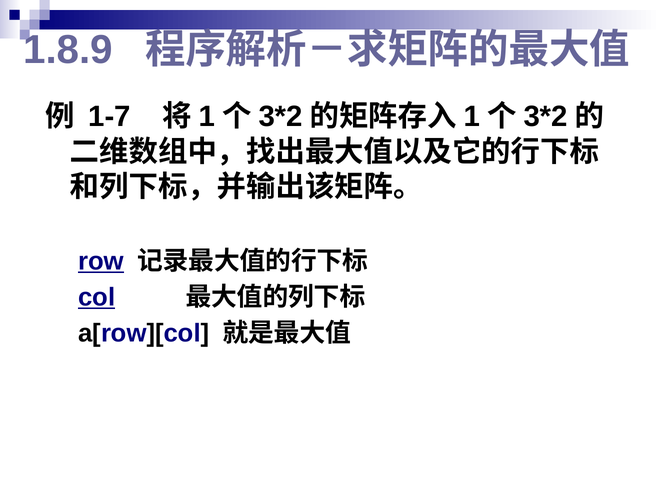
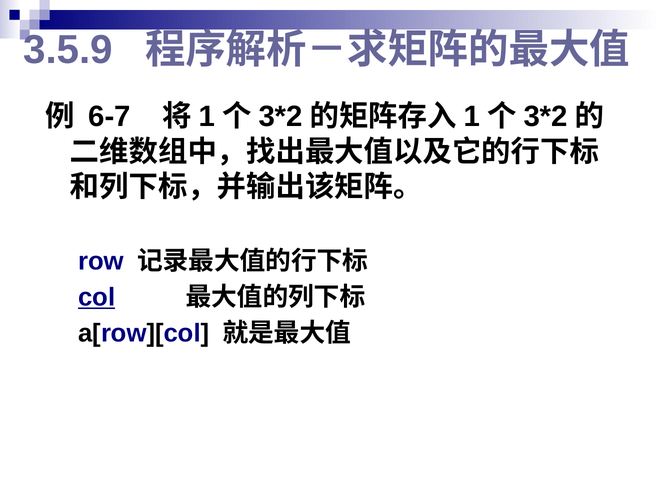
1.8.9: 1.8.9 -> 3.5.9 (68, 50)
1-7: 1-7 -> 6-7 (109, 117)
row underline: present -> none (101, 261)
